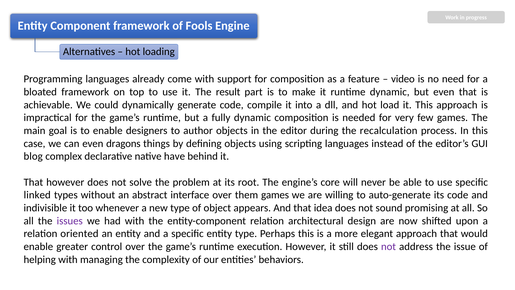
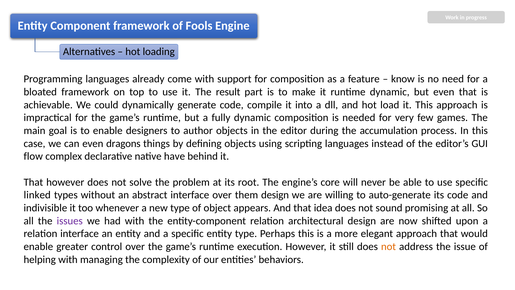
video: video -> know (403, 79)
recalculation: recalculation -> accumulation (389, 130)
blog: blog -> flow (33, 156)
them games: games -> design (275, 195)
relation oriented: oriented -> interface (80, 234)
not colour: purple -> orange (389, 246)
